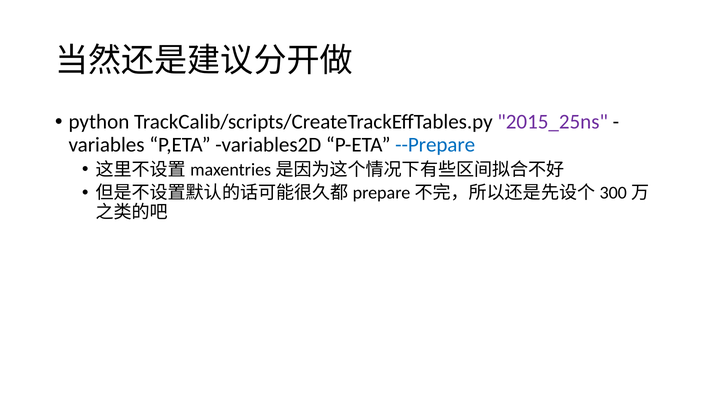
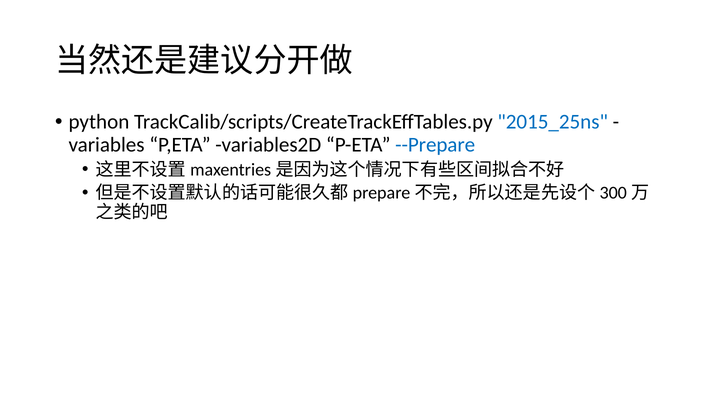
2015_25ns colour: purple -> blue (553, 122)
